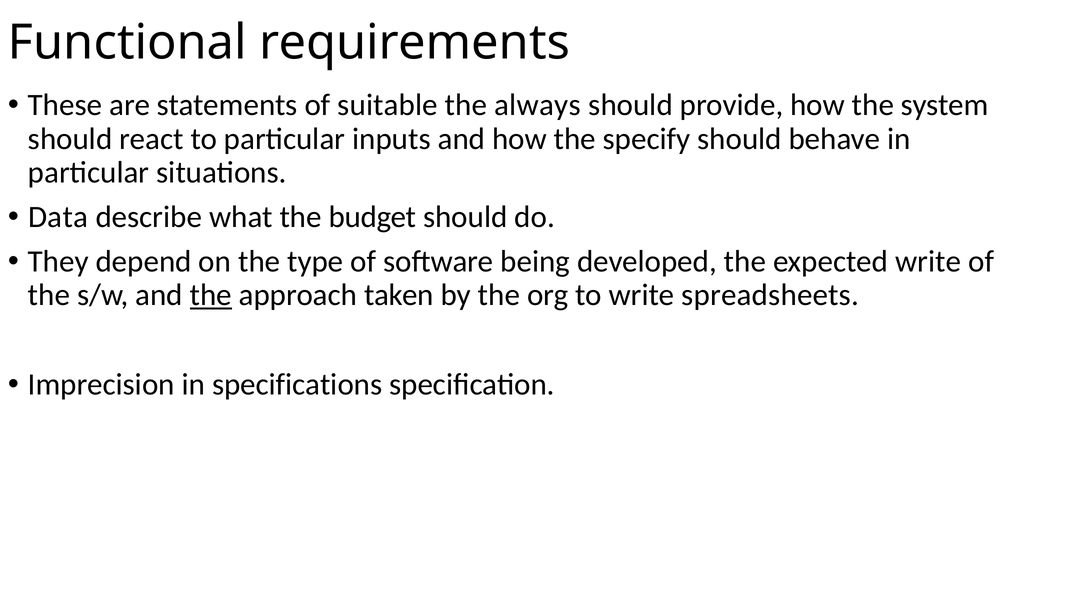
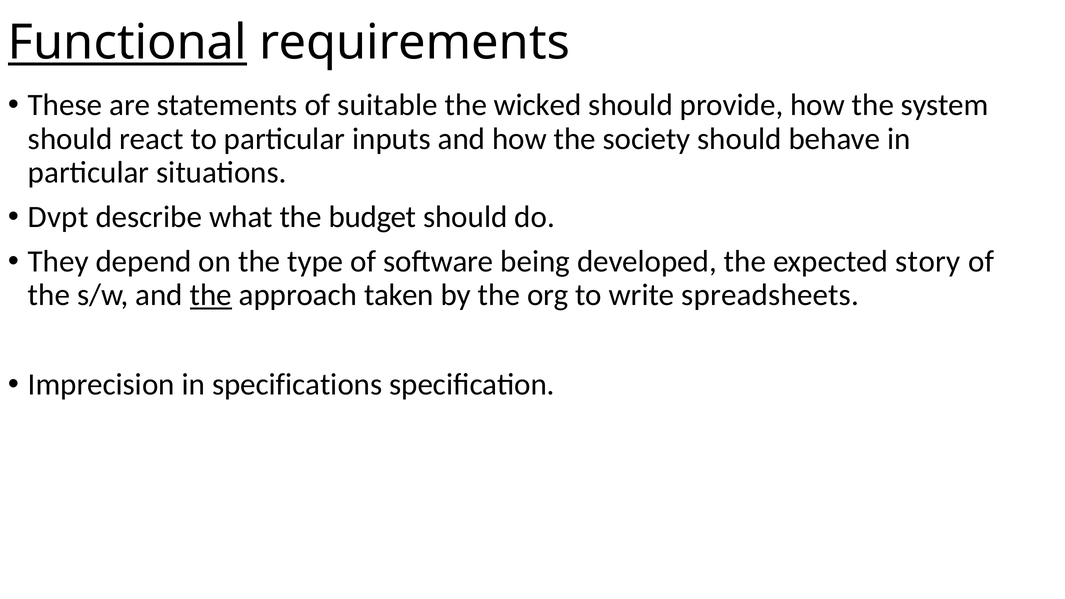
Functional underline: none -> present (127, 43)
always: always -> wicked (538, 105)
specify: specify -> society (647, 139)
Data: Data -> Dvpt (58, 217)
expected write: write -> story (928, 262)
